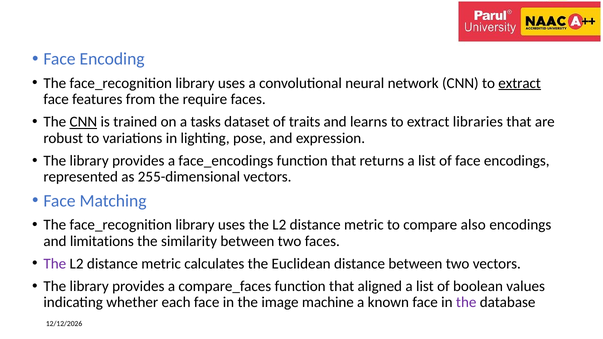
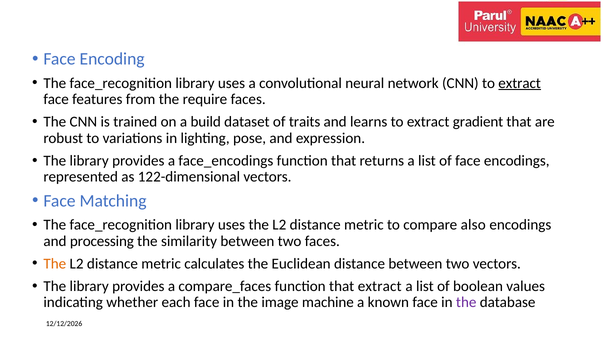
CNN underline: present -> none (83, 122)
tasks: tasks -> build (206, 122)
libraries: libraries -> gradient (478, 122)
255-dimensional: 255-dimensional -> 122-dimensional (189, 177)
limitations: limitations -> processing (102, 241)
The colour: purple -> orange (55, 264)
that aligned: aligned -> extract (380, 286)
